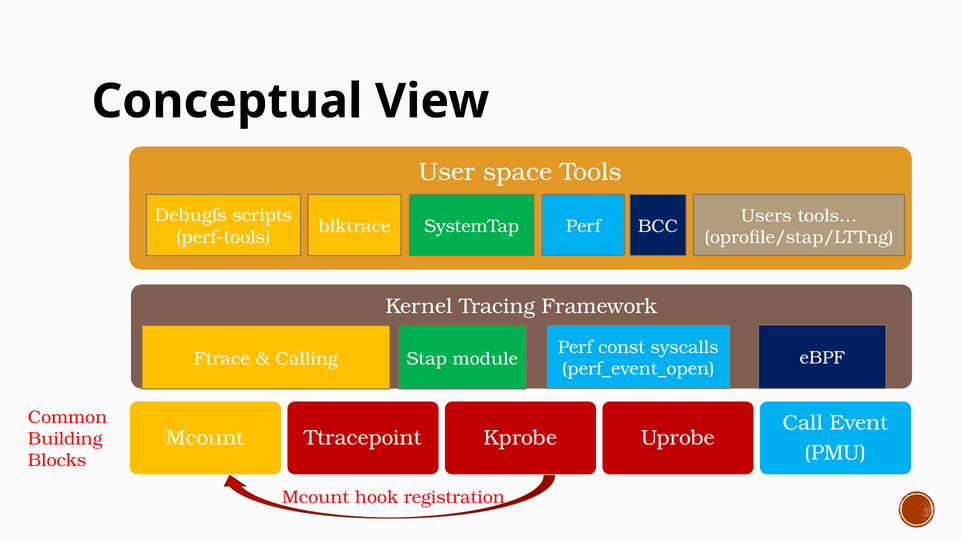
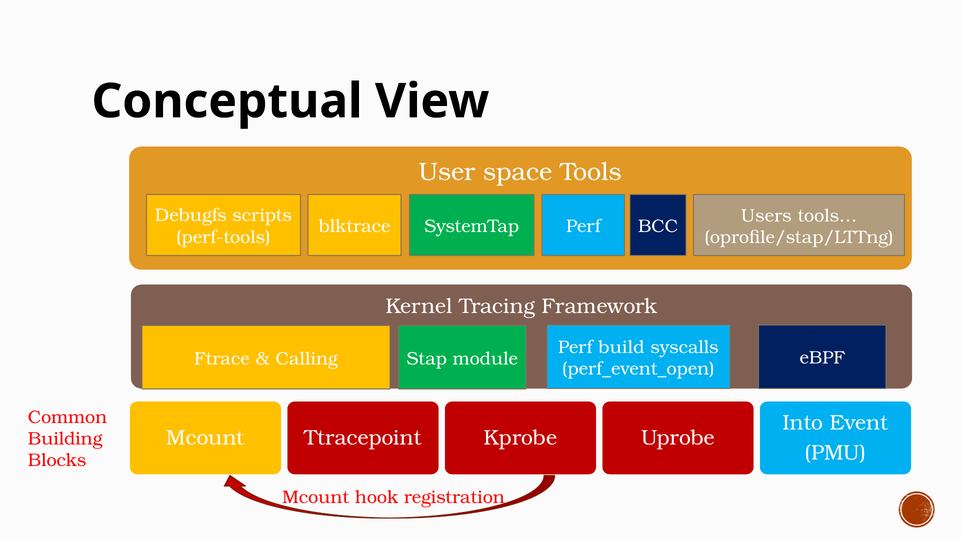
const: const -> build (621, 347)
Call: Call -> Into (803, 422)
